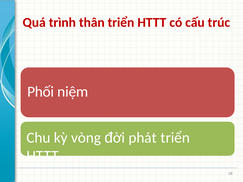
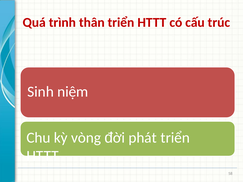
Phối: Phối -> Sinh (41, 92)
